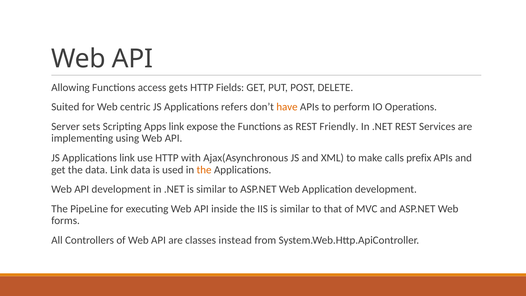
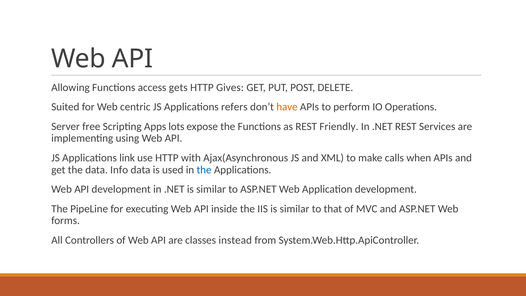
Fields: Fields -> Gives (230, 87)
sets: sets -> free (91, 126)
Apps link: link -> lots (176, 126)
prefix: prefix -> when (419, 158)
data Link: Link -> Info (119, 170)
the colour: orange -> blue (204, 170)
